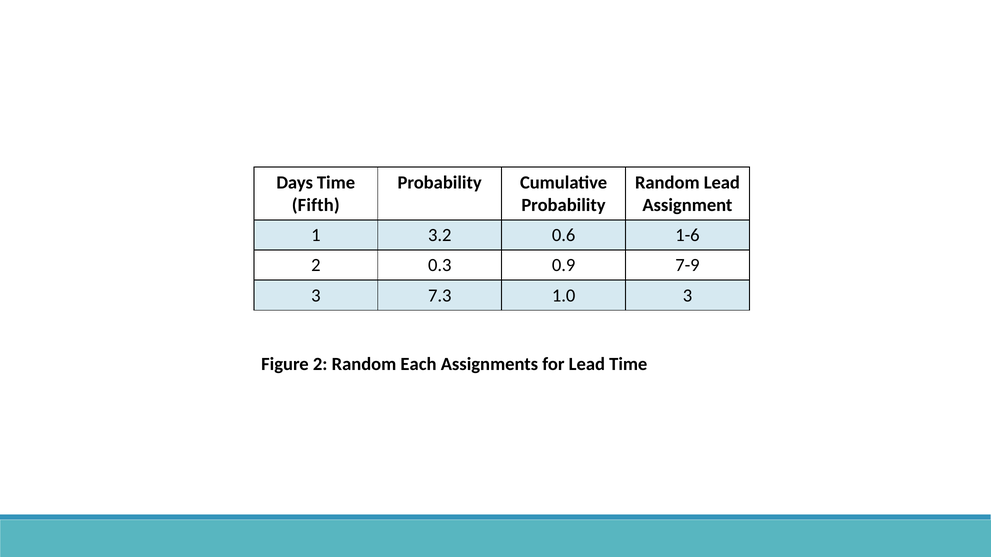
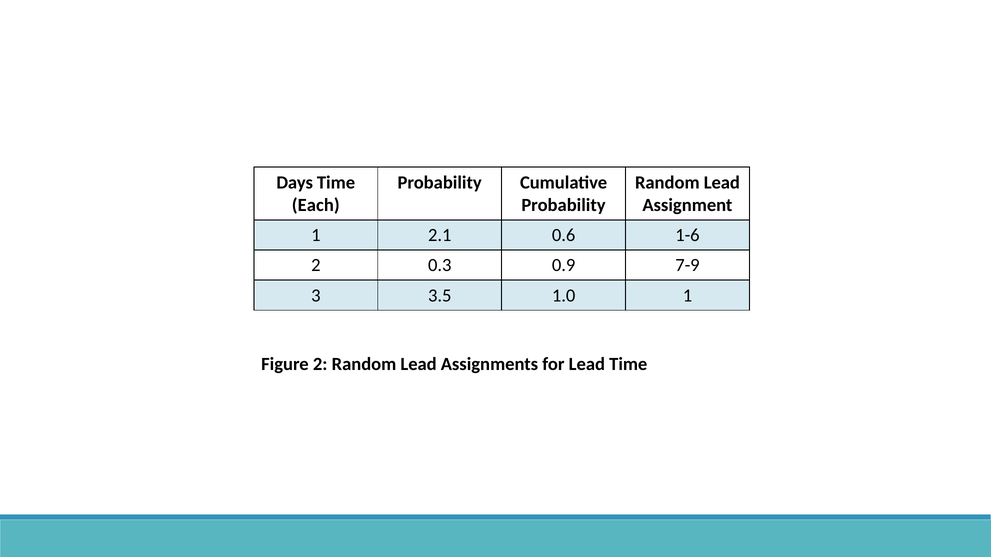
Fifth: Fifth -> Each (316, 205)
3.2: 3.2 -> 2.1 (440, 235)
7.3: 7.3 -> 3.5 (440, 296)
1.0 3: 3 -> 1 (687, 296)
2 Random Each: Each -> Lead (419, 365)
